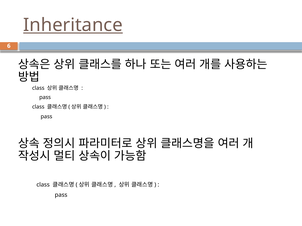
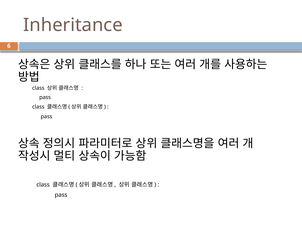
Inheritance underline: present -> none (73, 25)
